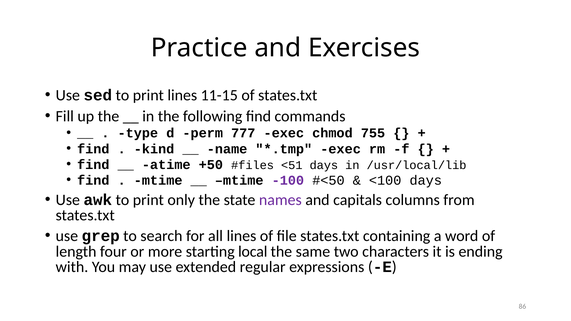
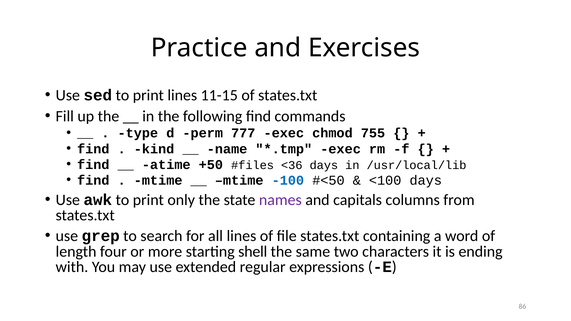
<51: <51 -> <36 (292, 165)
-100 colour: purple -> blue (288, 181)
local: local -> shell (253, 252)
